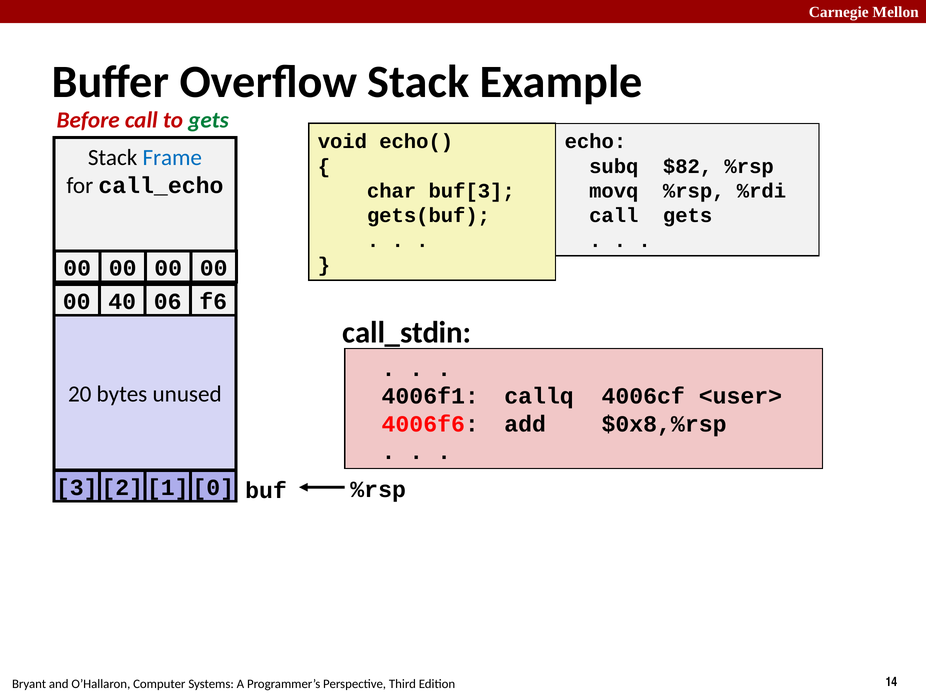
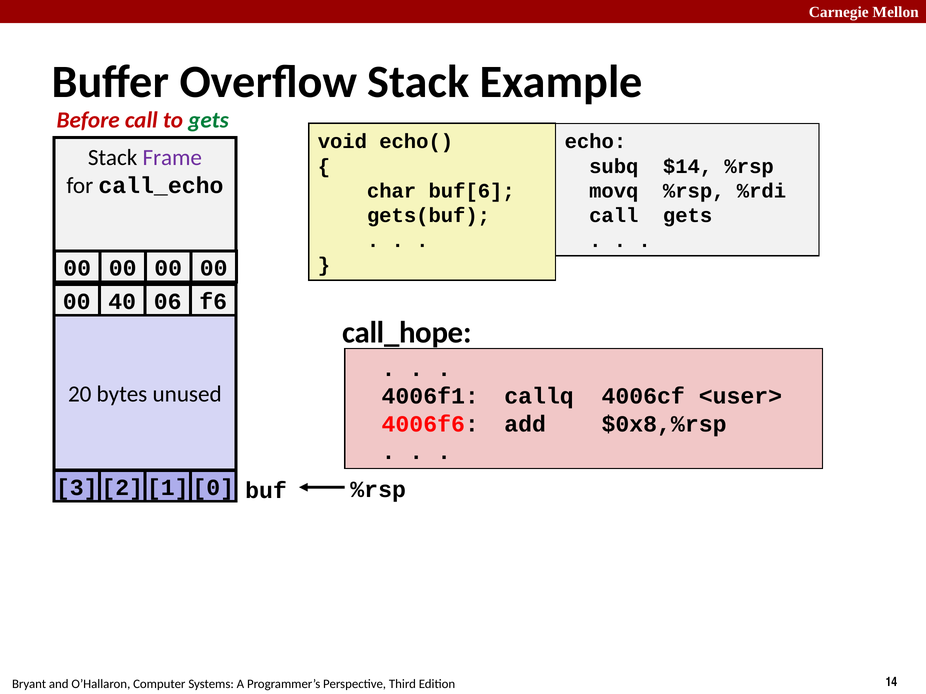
Frame colour: blue -> purple (172, 158)
$82: $82 -> $14 (688, 166)
buf[3: buf[3 -> buf[6 (472, 191)
call_stdin: call_stdin -> call_hope (407, 333)
